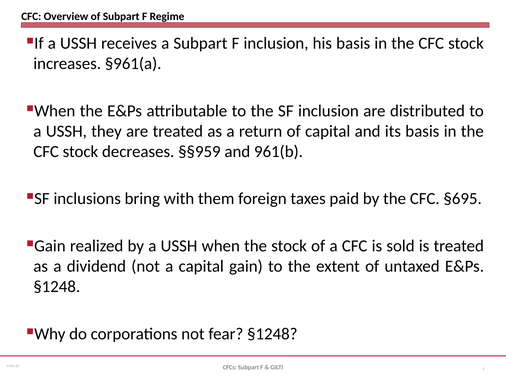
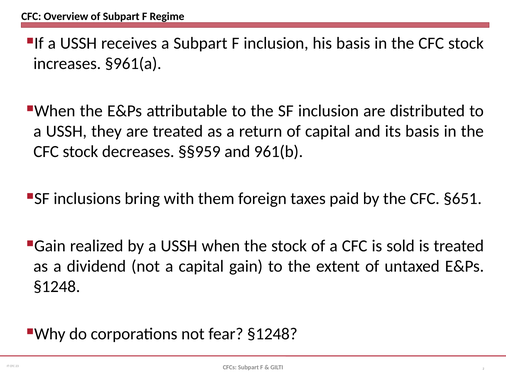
§695: §695 -> §651 (463, 198)
